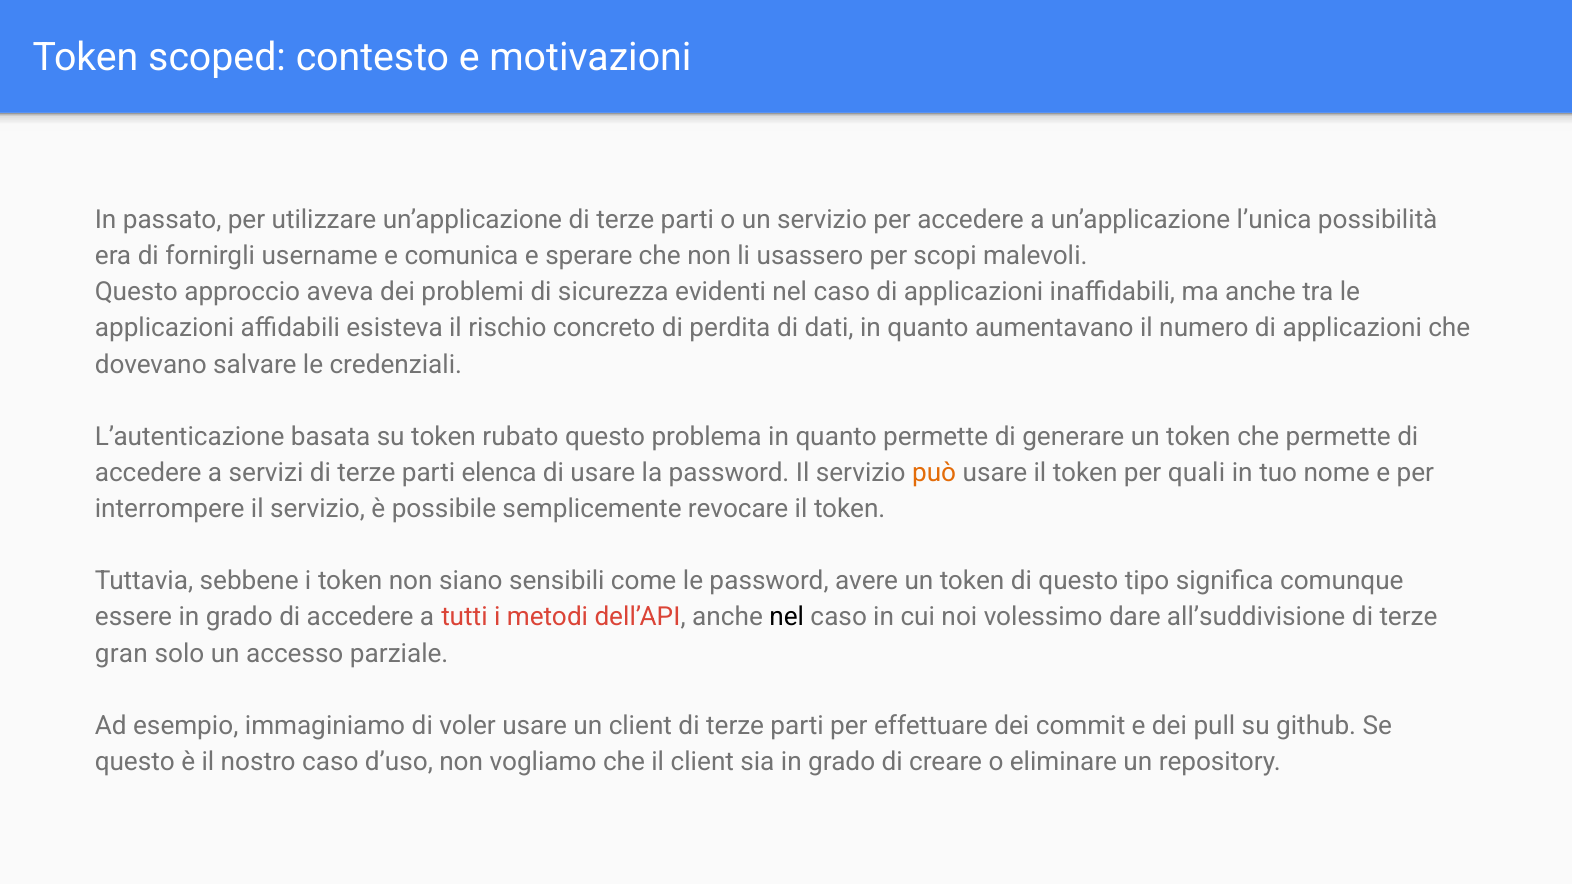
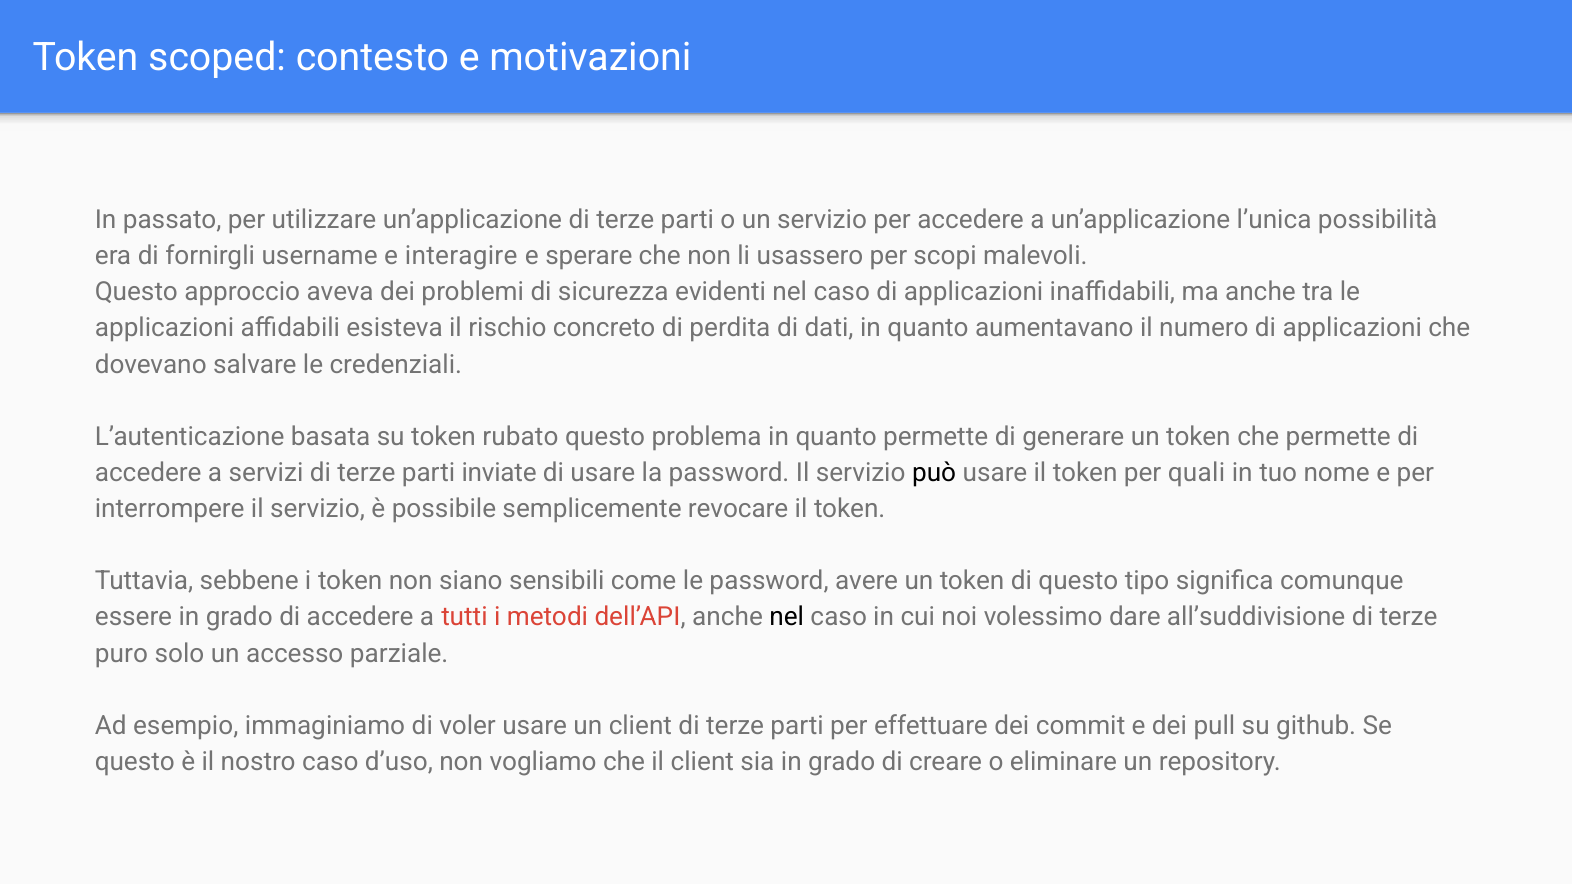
comunica: comunica -> interagire (461, 256)
elenca: elenca -> inviate (499, 473)
può colour: orange -> black (934, 473)
gran: gran -> puro (121, 654)
